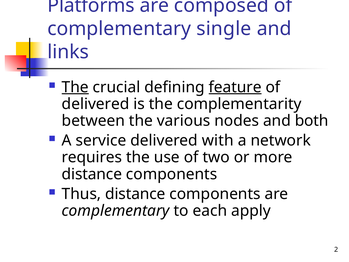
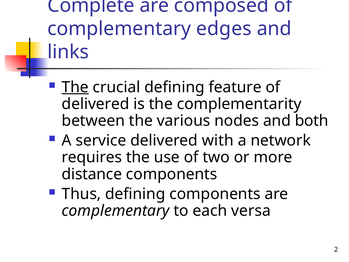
Platforms: Platforms -> Complete (91, 5)
single: single -> edges (224, 29)
feature underline: present -> none (235, 87)
Thus distance: distance -> defining (135, 194)
apply: apply -> versa (251, 211)
